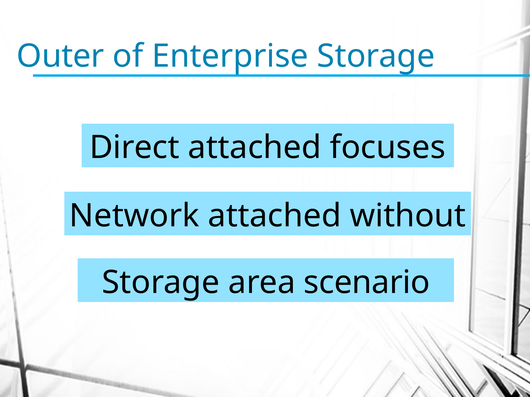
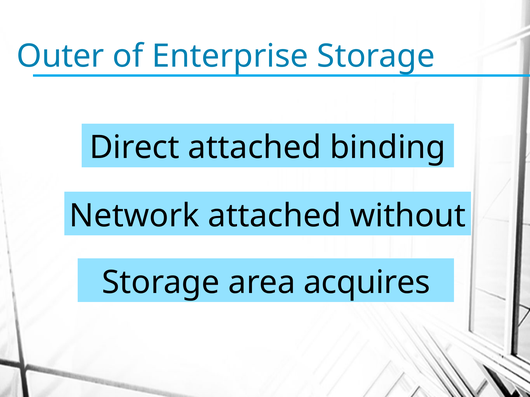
focuses: focuses -> binding (388, 148)
scenario: scenario -> acquires (367, 283)
